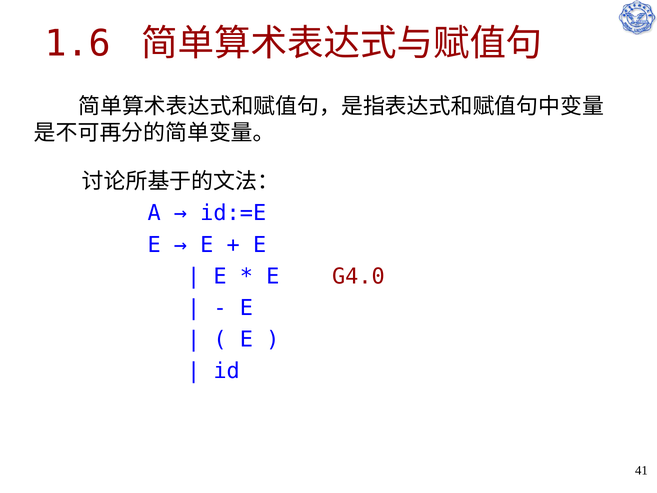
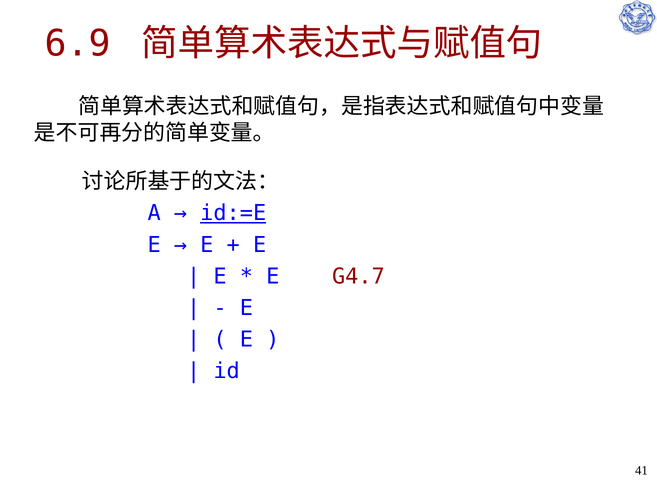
1.6: 1.6 -> 6.9 (78, 44)
id:=E underline: none -> present (233, 213)
G4.0: G4.0 -> G4.7 (358, 276)
